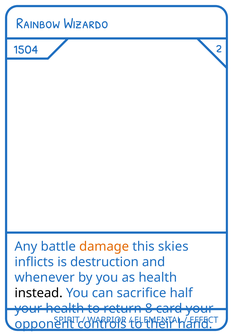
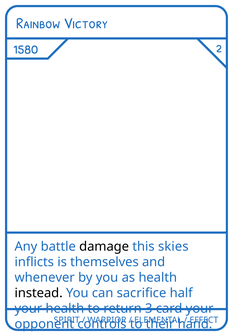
Wizardo: Wizardo -> Victory (86, 23)
1504: 1504 -> 1580 (26, 50)
damage colour: orange -> black (104, 247)
destruction: destruction -> themselves (104, 262)
8: 8 -> 3 (149, 309)
